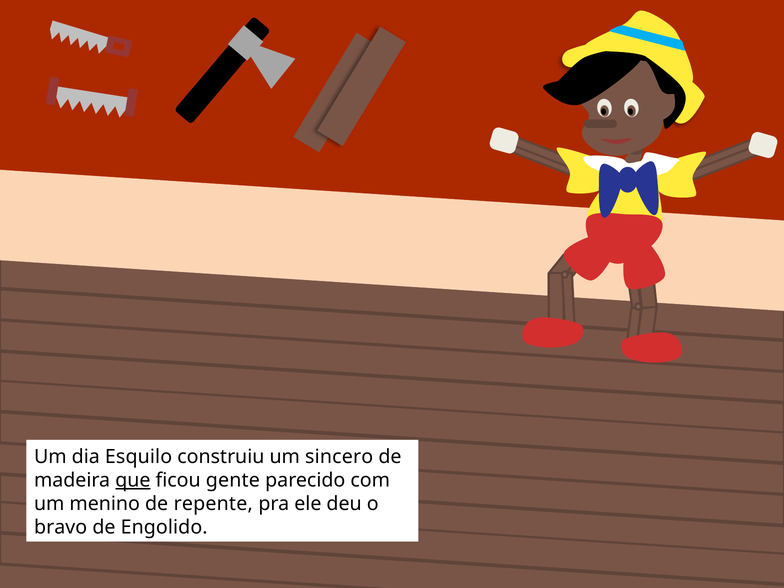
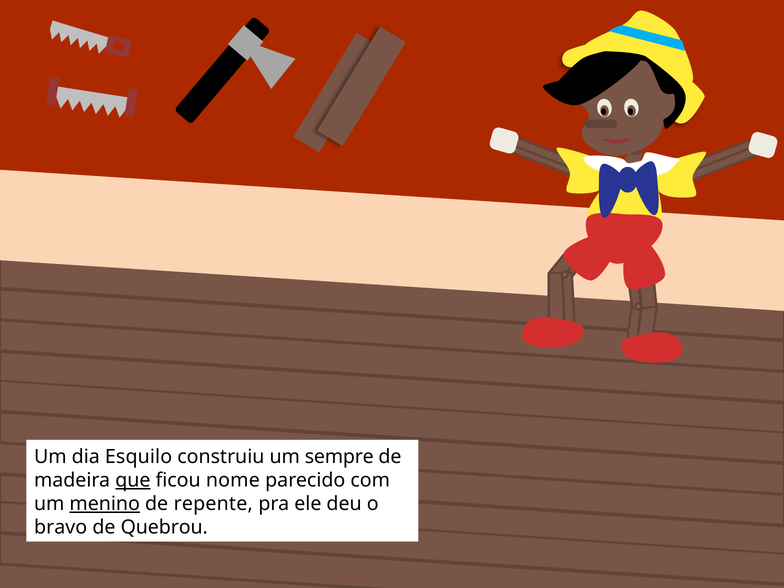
sincero: sincero -> sempre (339, 457)
gente: gente -> nome (233, 480)
menino underline: none -> present (105, 504)
Engolido: Engolido -> Quebrou (164, 527)
